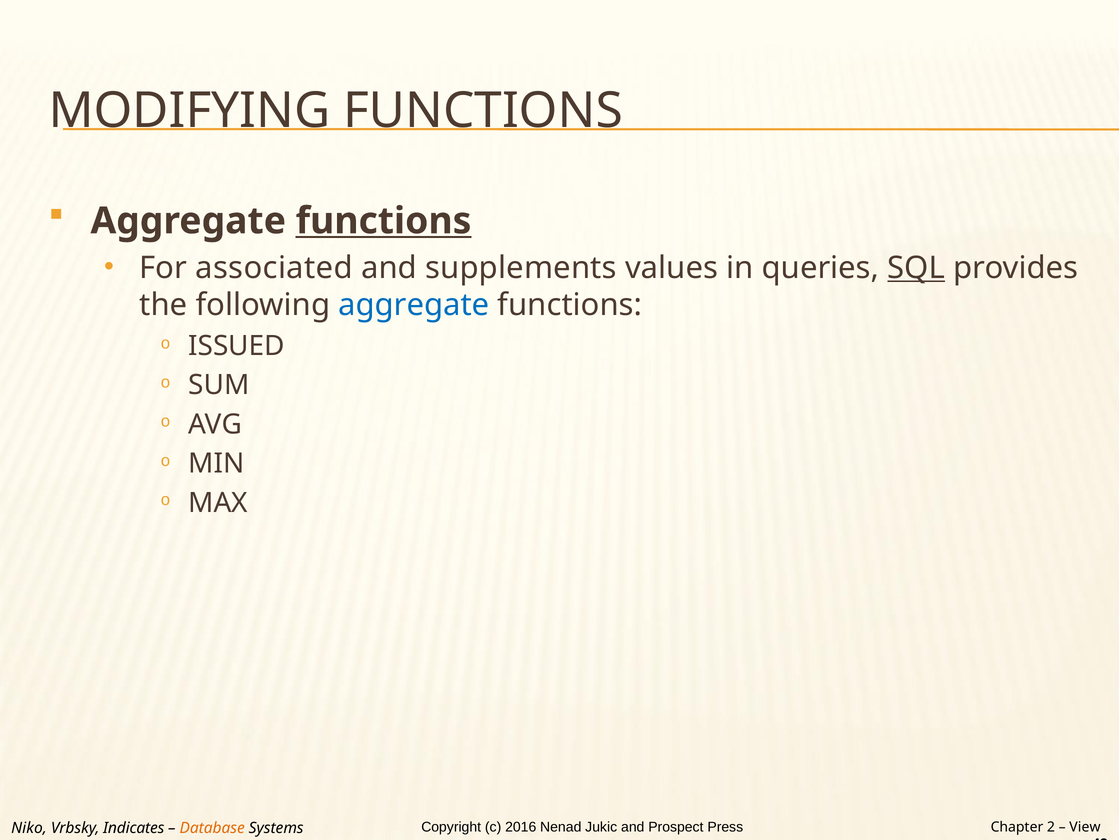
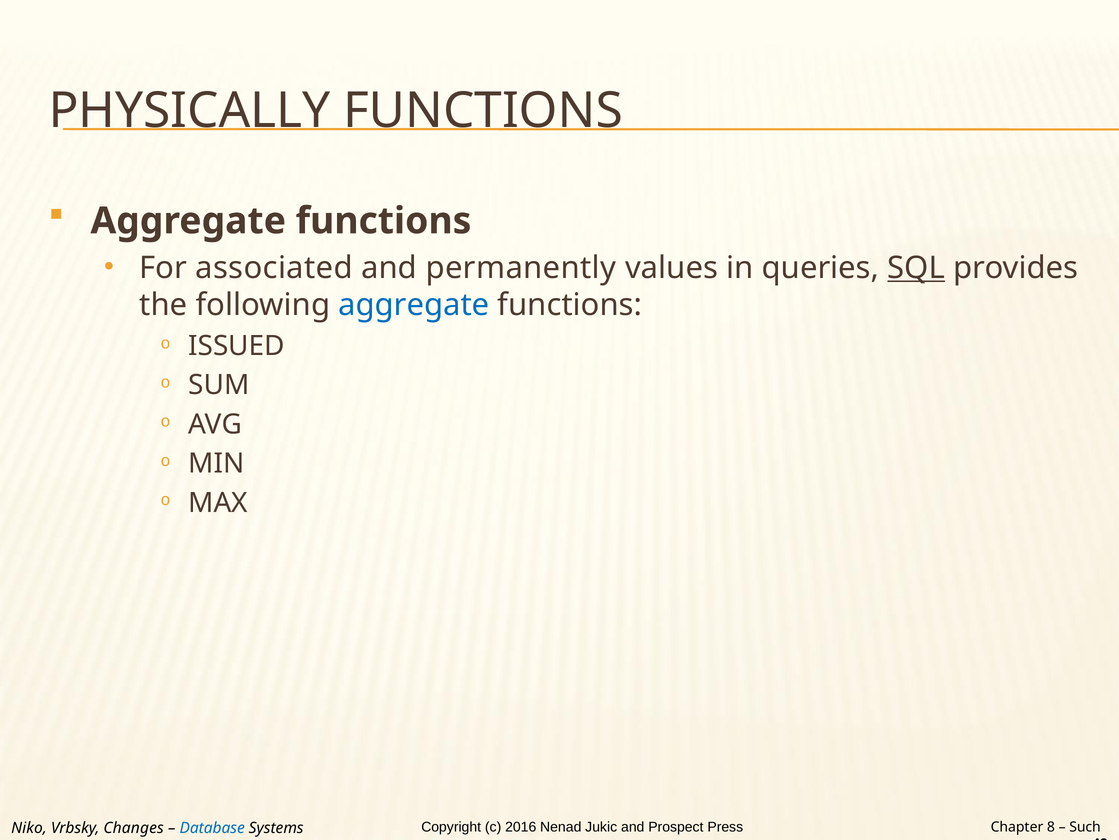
MODIFYING: MODIFYING -> PHYSICALLY (189, 111)
functions underline: present -> none (384, 221)
supplements: supplements -> permanently (521, 268)
Indicates: Indicates -> Changes (134, 827)
Database colour: orange -> blue (212, 827)
2: 2 -> 8 (1051, 826)
View: View -> Such (1085, 826)
